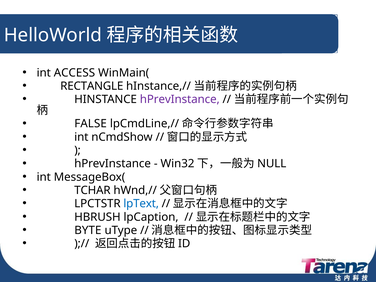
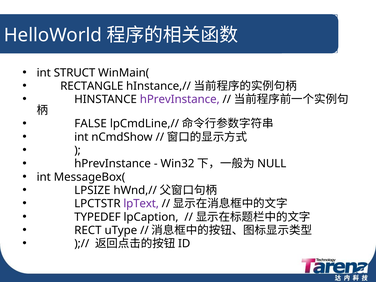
ACCESS: ACCESS -> STRUCT (75, 73)
TCHAR: TCHAR -> LPSIZE (92, 190)
lpText colour: blue -> purple (141, 204)
HBRUSH: HBRUSH -> TYPEDEF (97, 217)
BYTE: BYTE -> RECT (88, 230)
